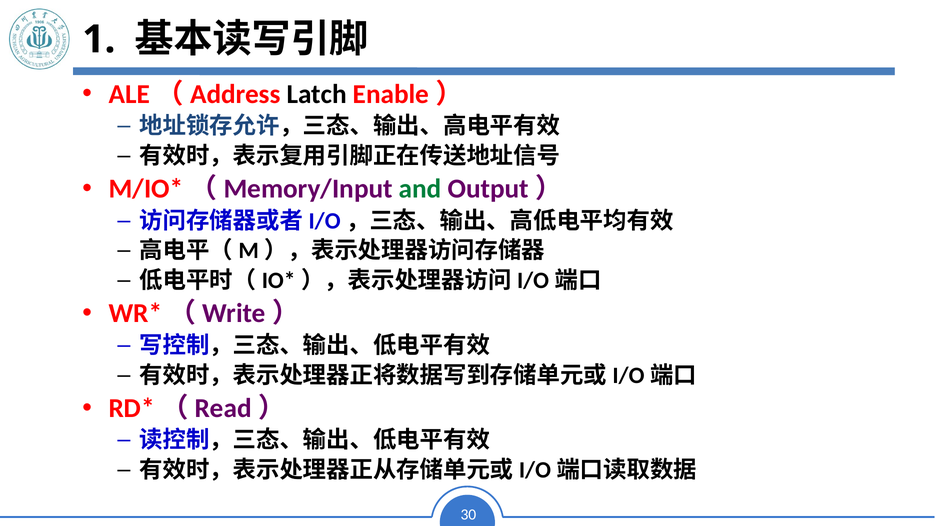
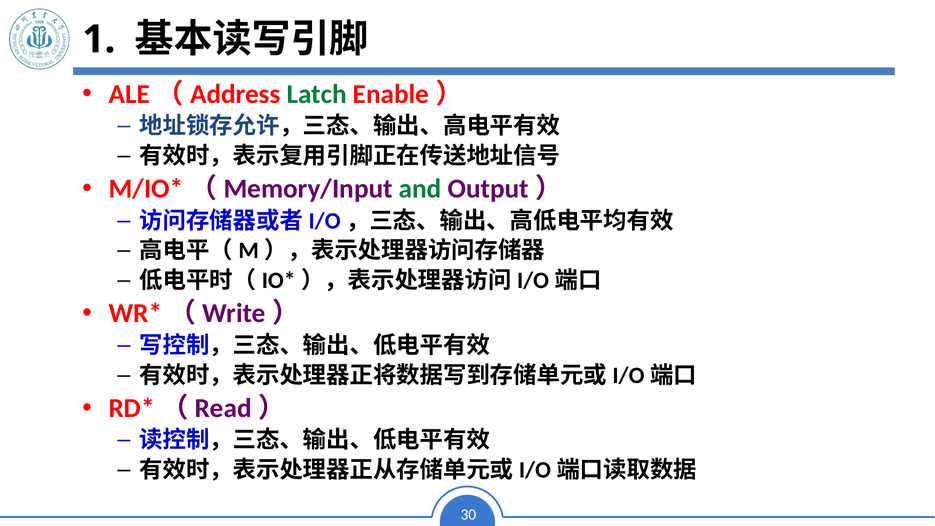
Latch colour: black -> green (317, 94)
